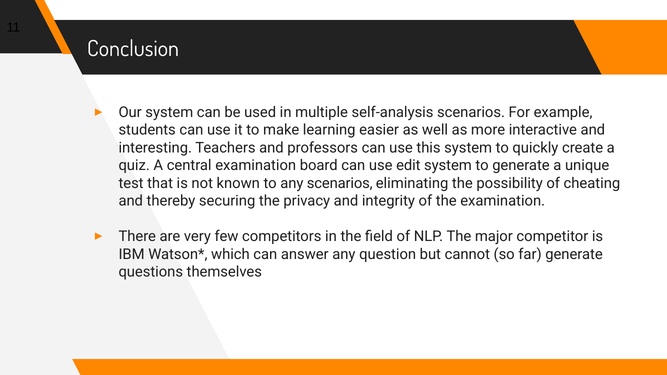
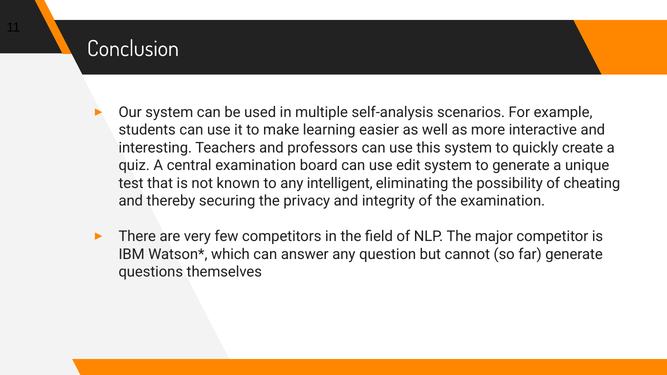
any scenarios: scenarios -> intelligent (340, 183)
